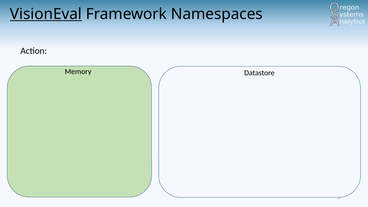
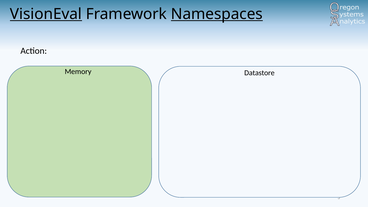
Namespaces underline: none -> present (217, 14)
